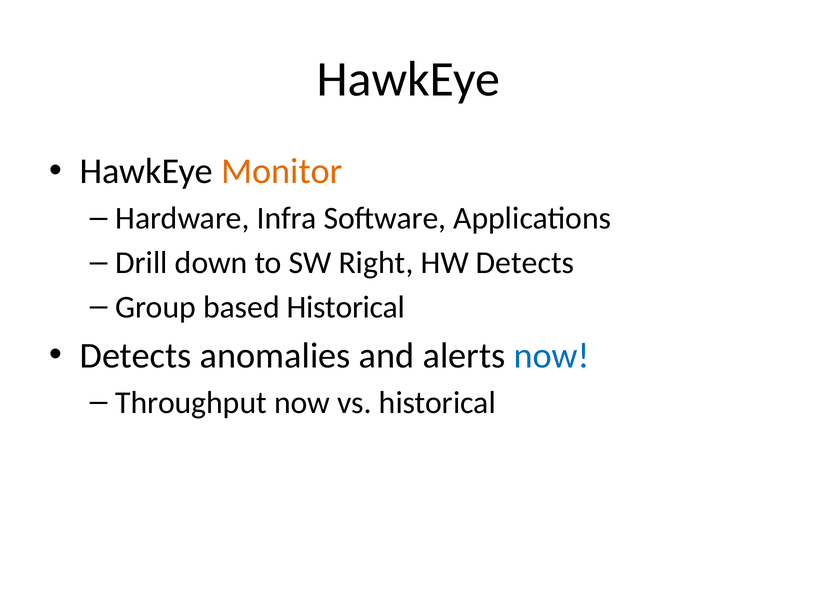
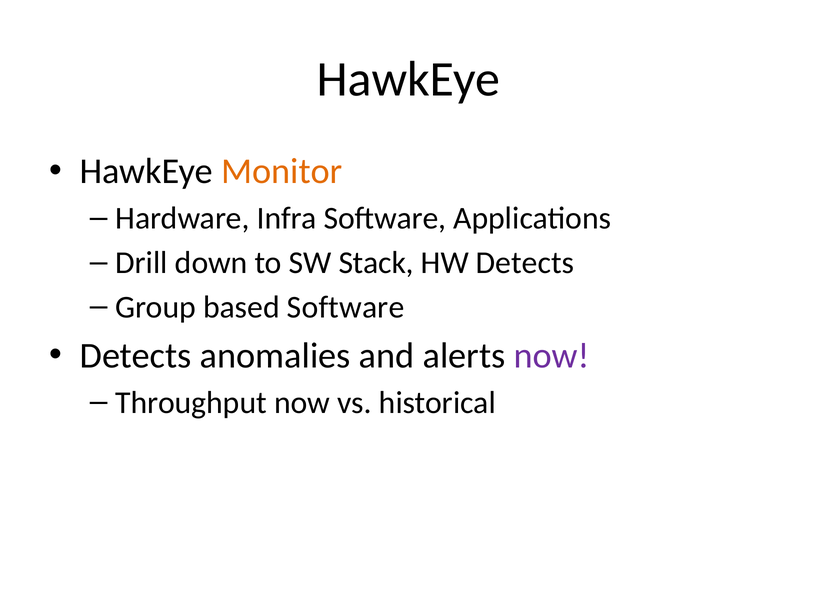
Right: Right -> Stack (376, 263)
based Historical: Historical -> Software (346, 307)
now colour: blue -> purple (552, 356)
